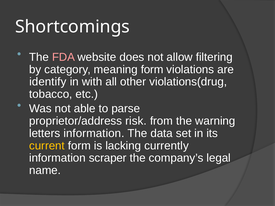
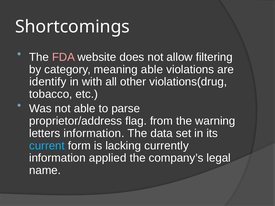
meaning form: form -> able (152, 70)
risk: risk -> flag (136, 121)
current colour: yellow -> light blue (47, 146)
scraper: scraper -> applied (108, 158)
